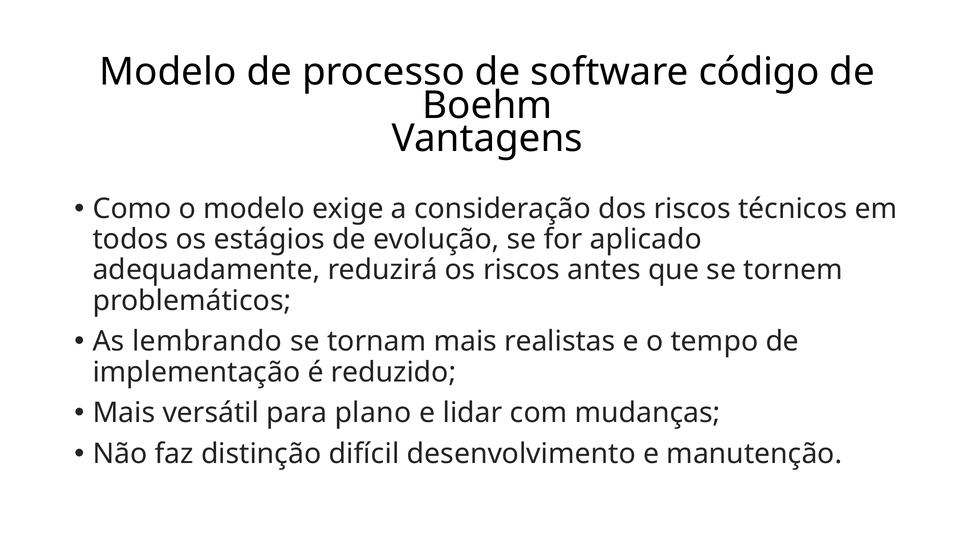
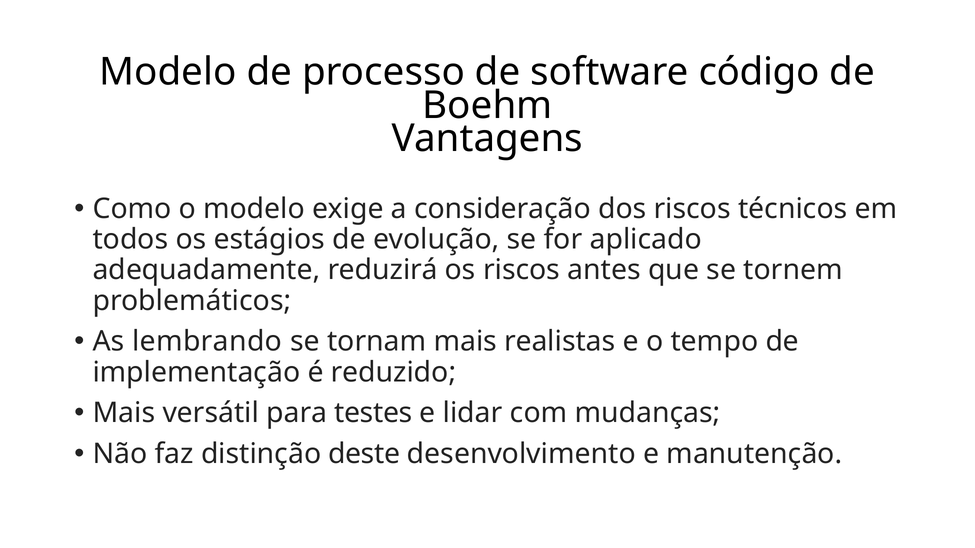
plano: plano -> testes (373, 413)
difícil: difícil -> deste (364, 454)
